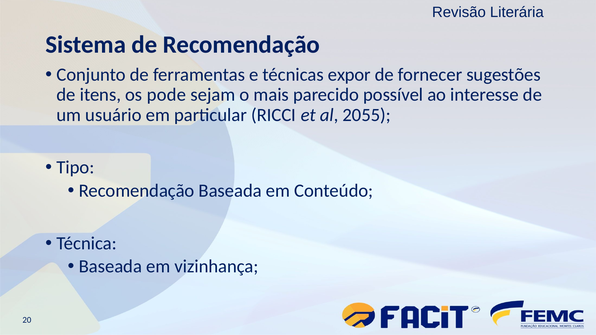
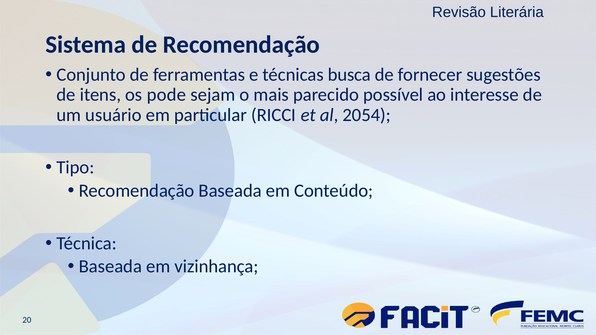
expor: expor -> busca (349, 75)
2055: 2055 -> 2054 (367, 115)
